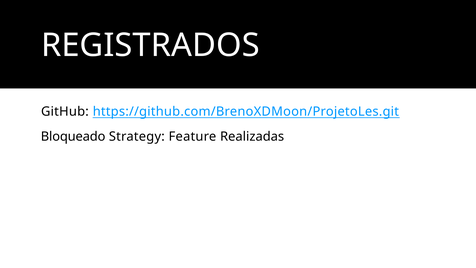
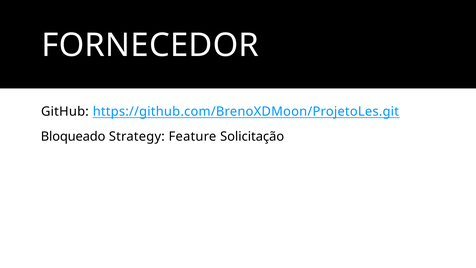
REGISTRADOS: REGISTRADOS -> FORNECEDOR (150, 45)
Realizadas: Realizadas -> Solicitação (252, 136)
